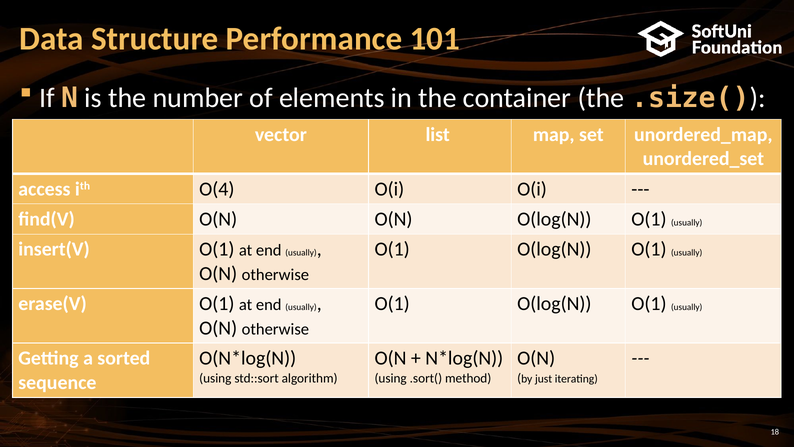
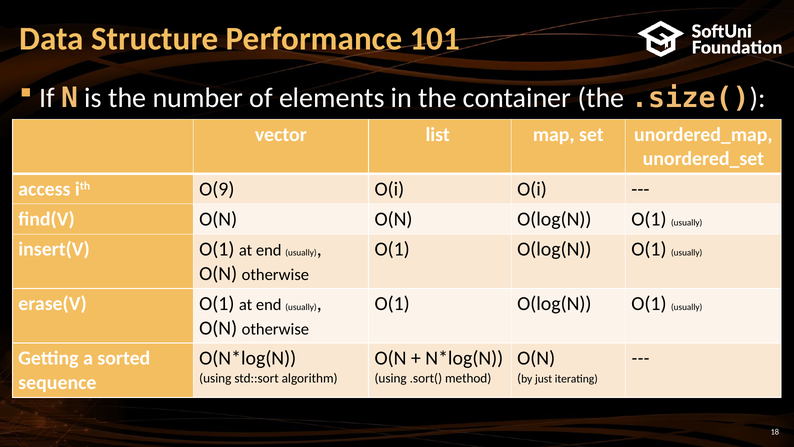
O(4: O(4 -> O(9 (217, 189)
